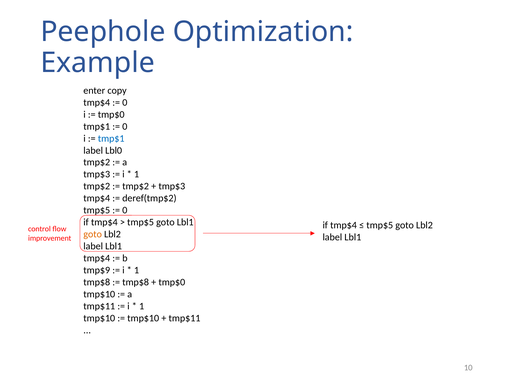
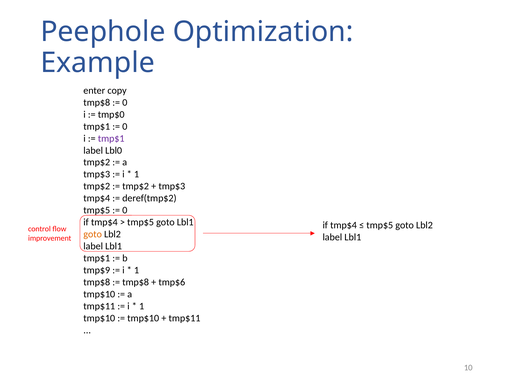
tmp$4: tmp$4 -> tmp$8 (97, 102)
tmp$1 colour: blue -> purple (111, 138)
tmp$4: tmp$4 -> tmp$1 (97, 258)
tmp$0: tmp$0 -> tmp$6 (172, 282)
